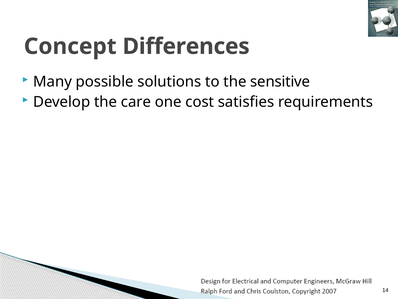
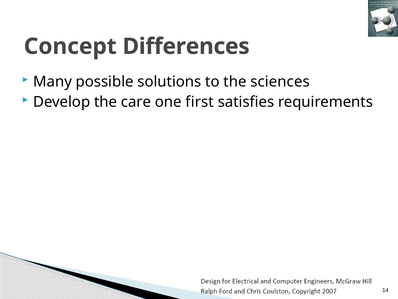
sensitive: sensitive -> sciences (280, 82)
cost: cost -> first (200, 102)
